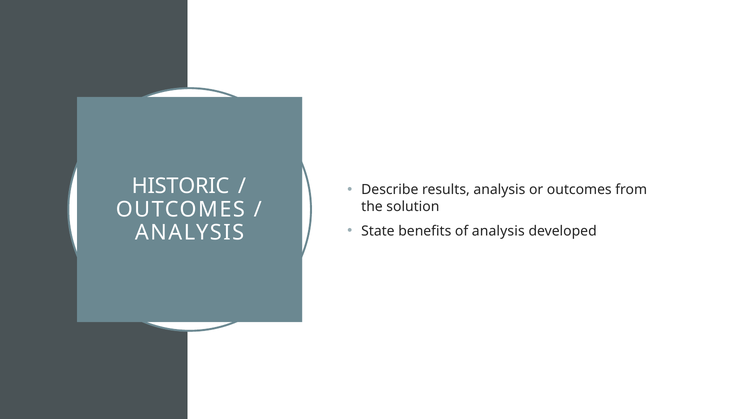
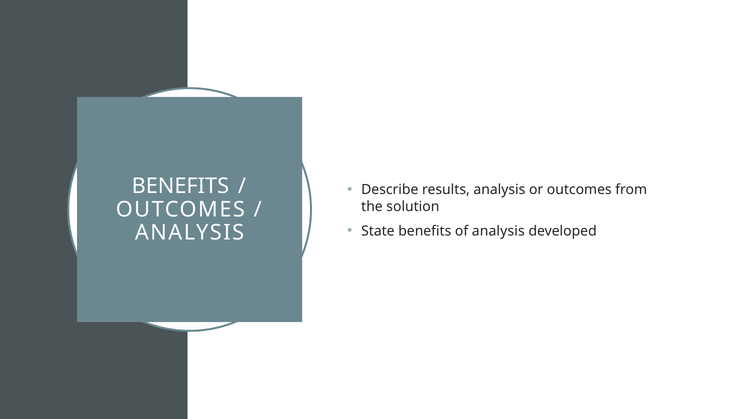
HISTORIC: HISTORIC -> BENEFITS (180, 186)
